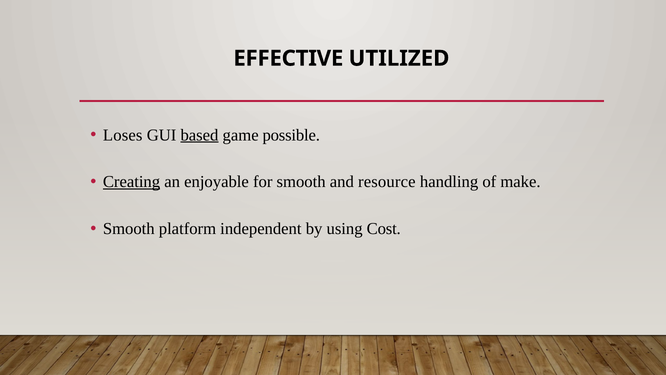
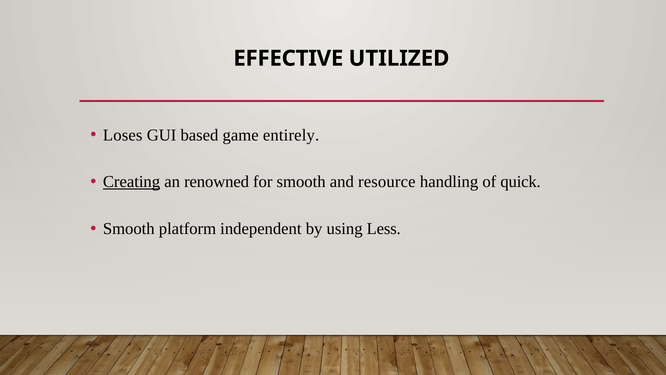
based underline: present -> none (199, 135)
possible: possible -> entirely (291, 135)
enjoyable: enjoyable -> renowned (217, 182)
make: make -> quick (521, 182)
Cost: Cost -> Less (384, 229)
